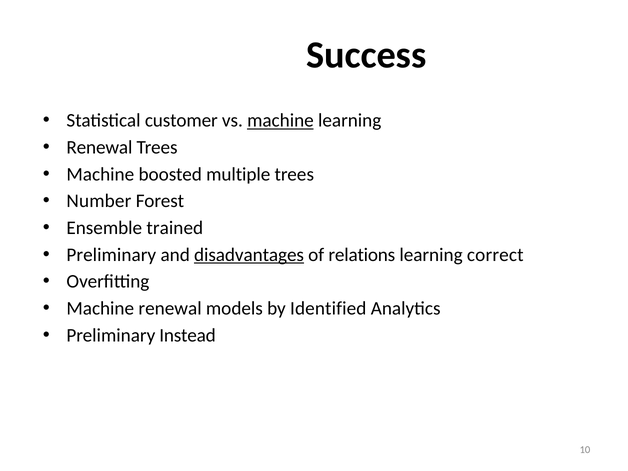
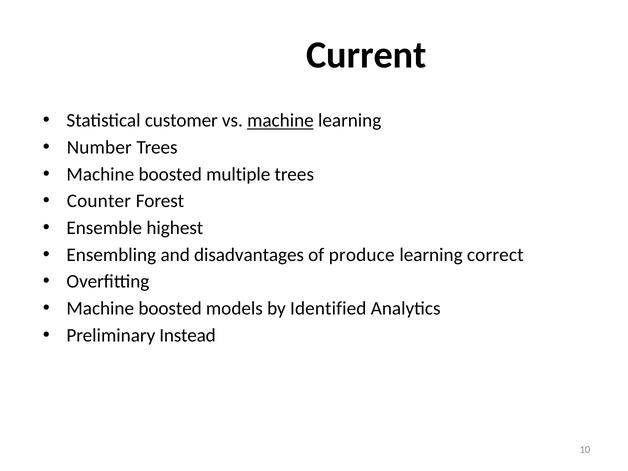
Success: Success -> Current (366, 55)
Renewal: Renewal -> Number (99, 147)
Number: Number -> Counter (99, 201)
trained: trained -> highest (175, 228)
Preliminary: Preliminary -> Ensembling (111, 255)
disadvantages underline: present -> none (249, 255)
relations: relations -> produce (362, 255)
renewal: renewal -> boosted (170, 308)
